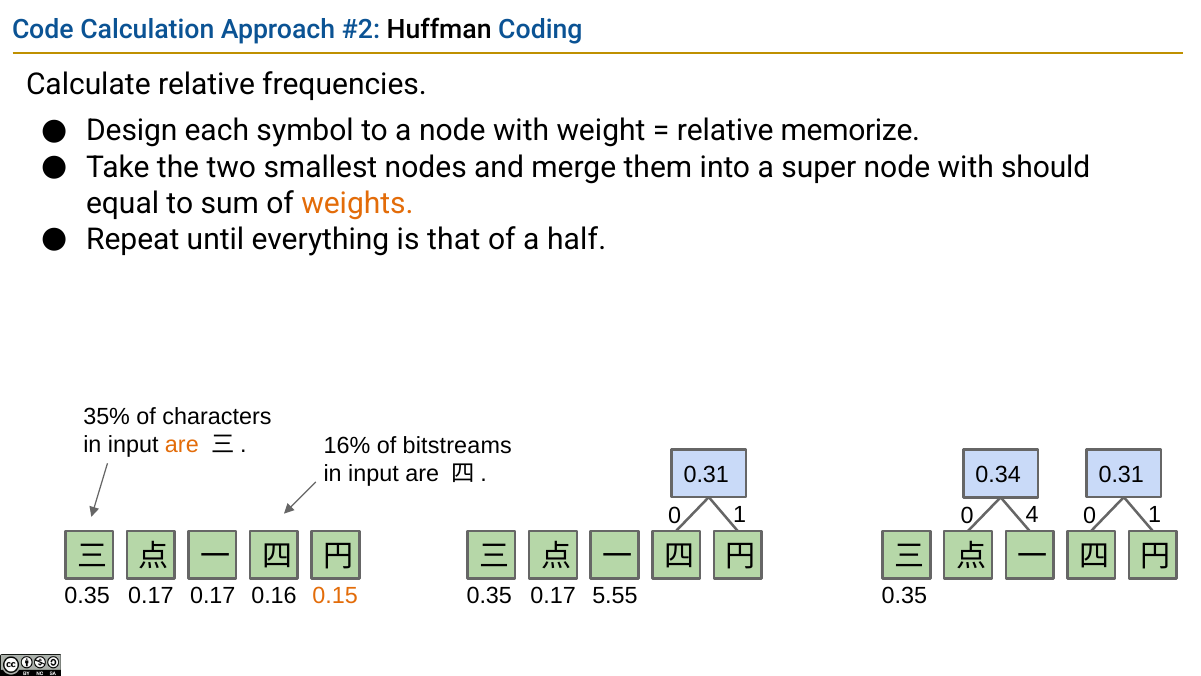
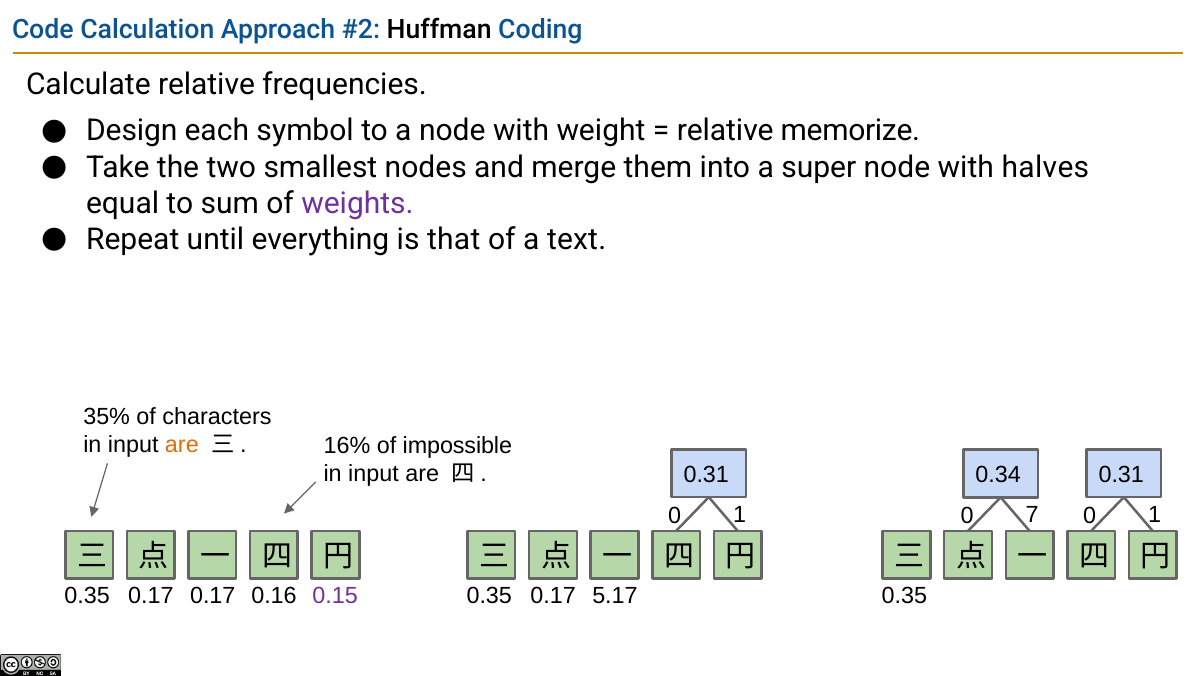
should: should -> halves (1045, 167)
weights colour: orange -> purple (357, 203)
half: half -> text (577, 239)
bitstreams: bitstreams -> impossible (457, 445)
4: 4 -> 7 (1032, 514)
0.15 colour: orange -> purple (335, 596)
5.55: 5.55 -> 5.17 (615, 596)
